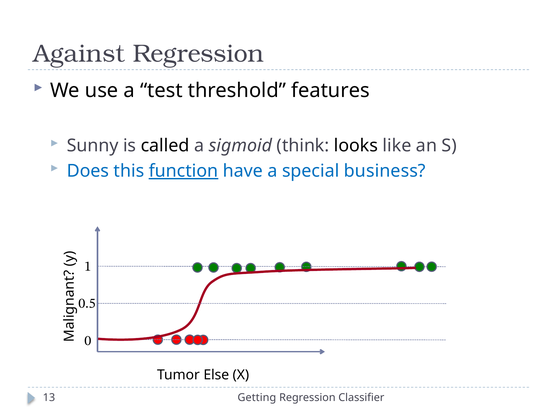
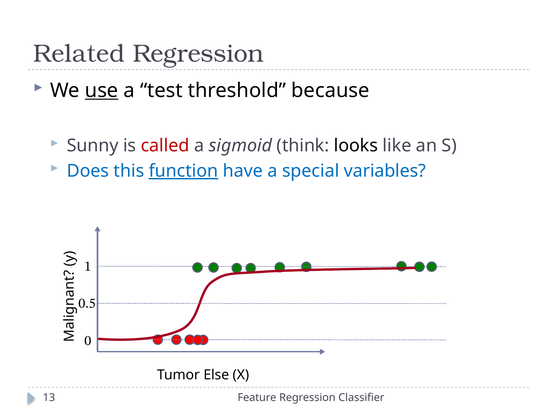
Against: Against -> Related (79, 54)
use underline: none -> present (102, 90)
features: features -> because (330, 90)
called colour: black -> red (165, 146)
business: business -> variables (385, 171)
Getting: Getting -> Feature (257, 397)
